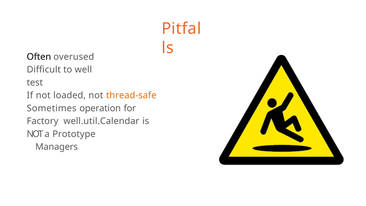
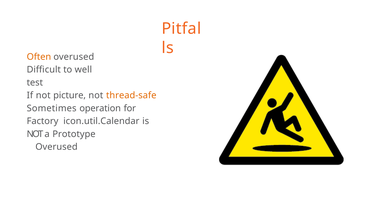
Often colour: black -> orange (39, 57)
loaded: loaded -> picture (70, 95)
well.util.Calendar: well.util.Calendar -> icon.util.Calendar (101, 121)
Managers: Managers -> Overused (56, 147)
